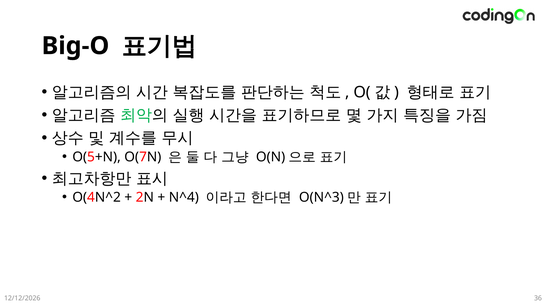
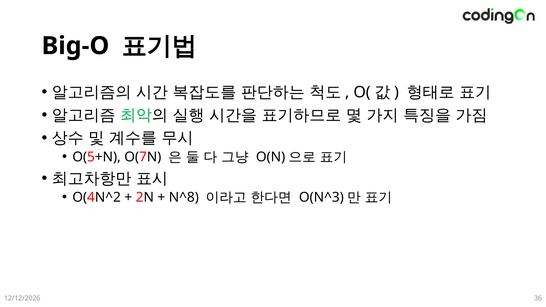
N^4: N^4 -> N^8 (184, 197)
